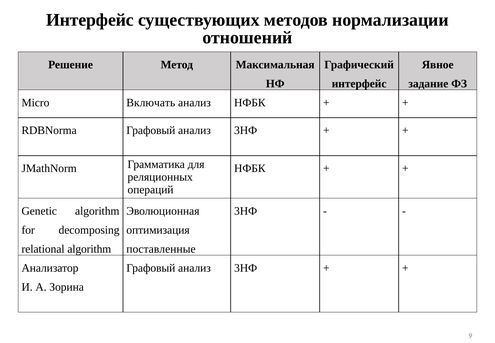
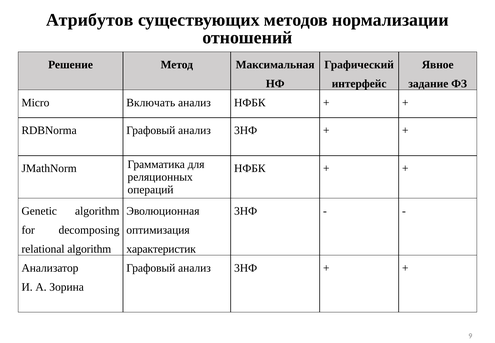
Интерфейс: Интерфейс -> Атрибутов (90, 20)
поставленные: поставленные -> характеристик (161, 249)
